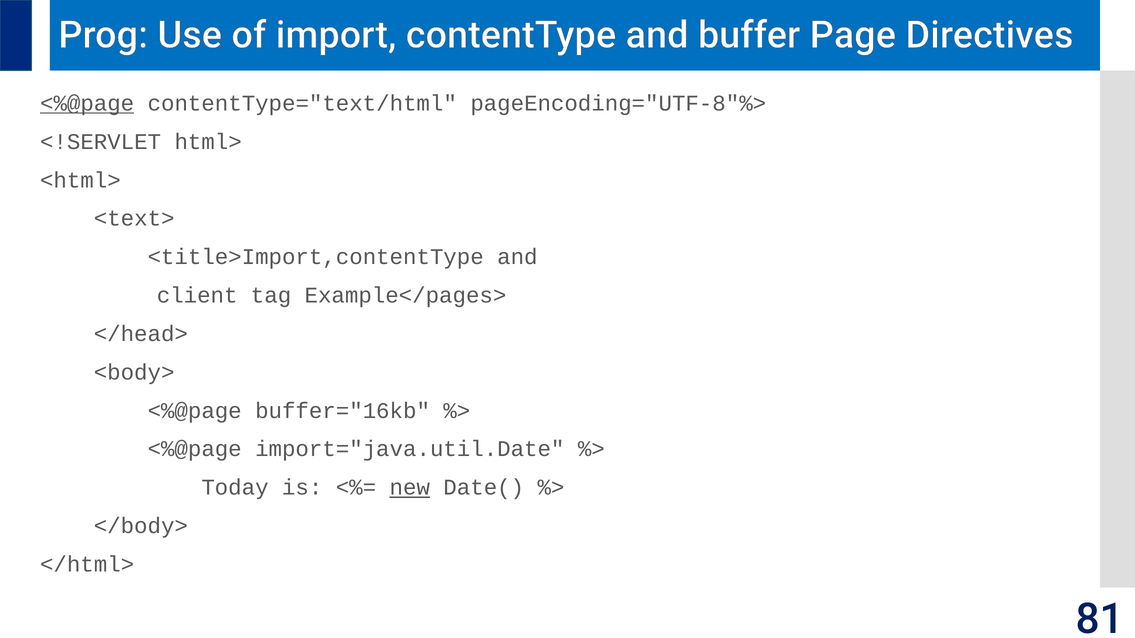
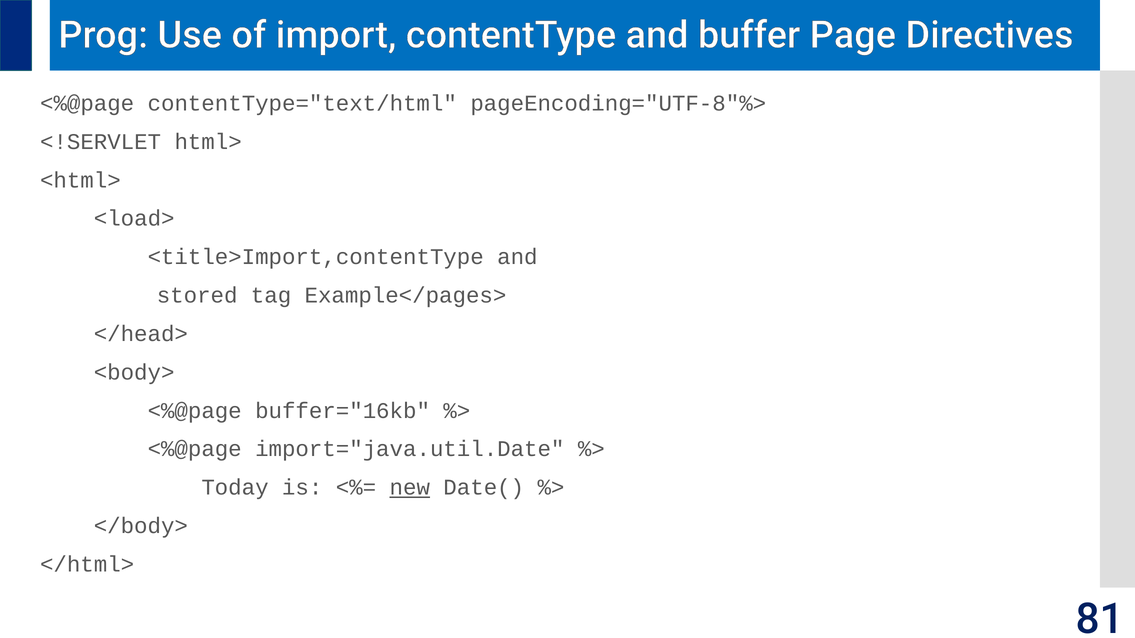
<%@page underline: present -> none (87, 103)
<text>: <text> -> <load> (134, 219)
client: client -> stored (197, 296)
